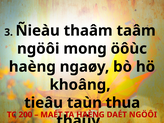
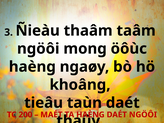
taùn thua: thua -> daét (123, 103)
